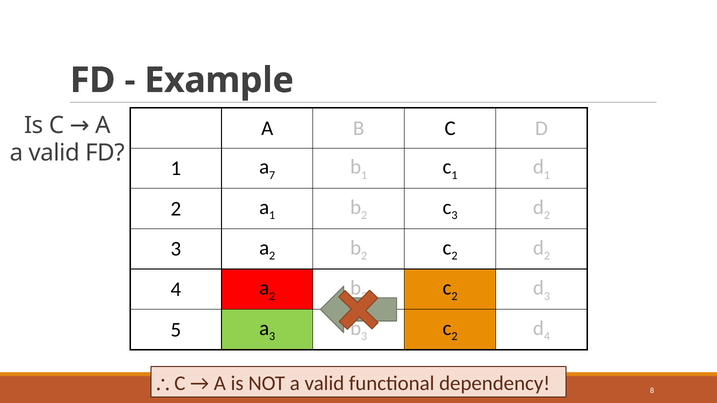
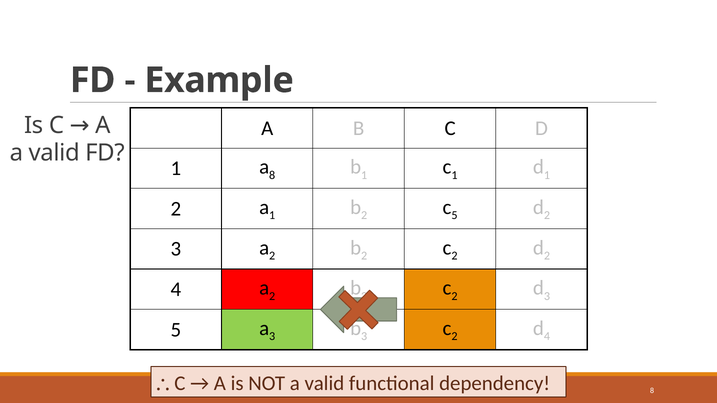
a 7: 7 -> 8 (272, 175)
c 3: 3 -> 5 (454, 216)
